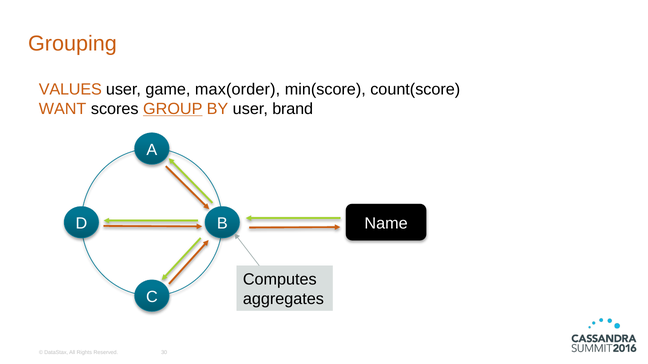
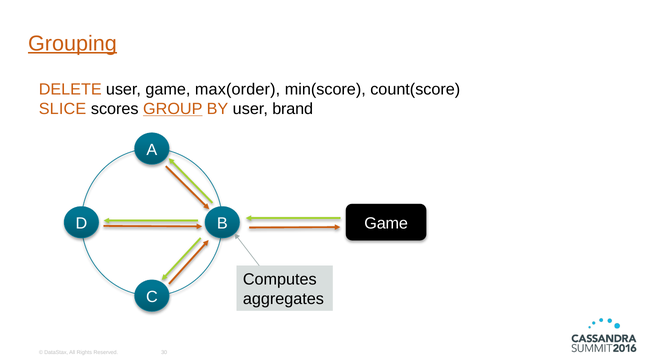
Grouping underline: none -> present (72, 44)
VALUES: VALUES -> DELETE (70, 90)
WANT: WANT -> SLICE (62, 109)
B Name: Name -> Game (386, 224)
